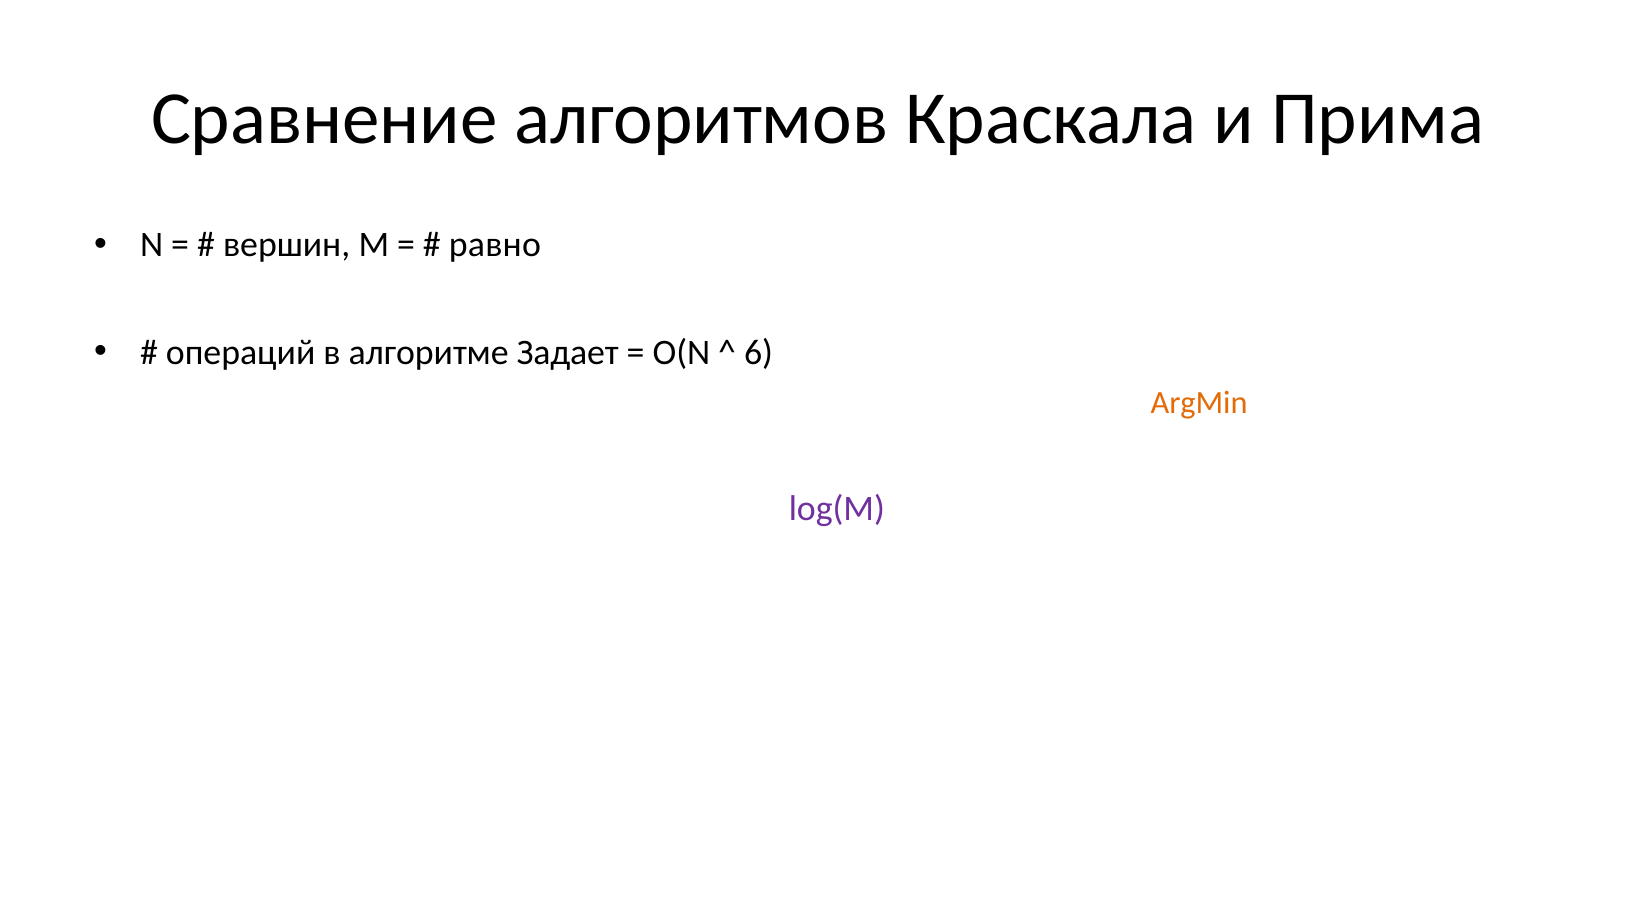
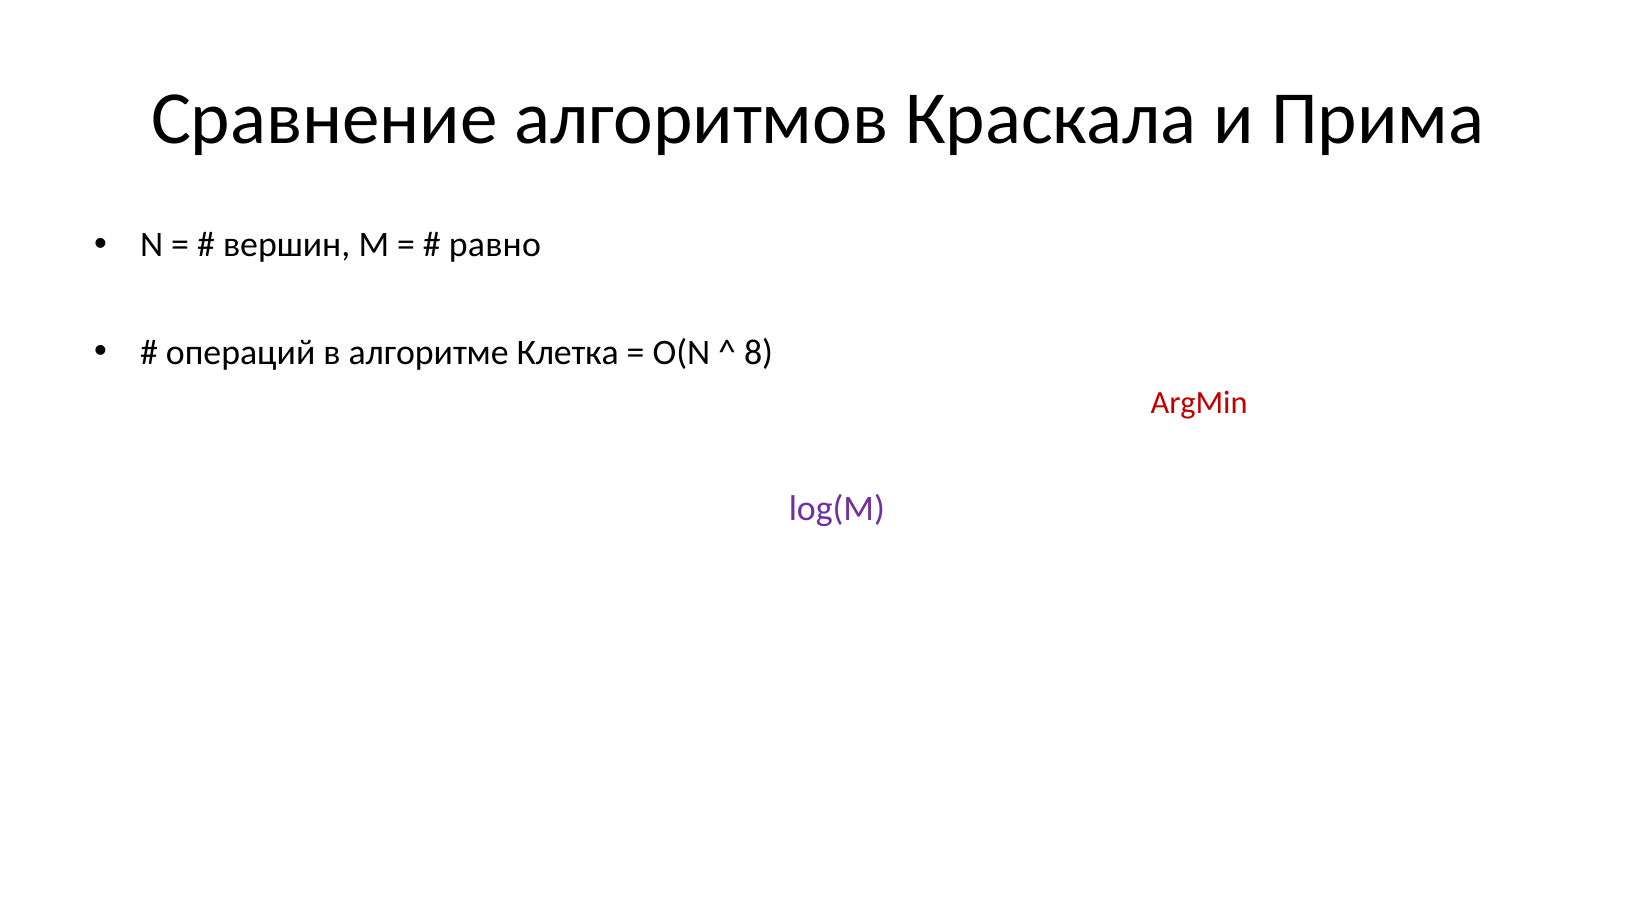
Задает: Задает -> Клетка (568, 353)
6: 6 -> 8 (759, 353)
ArgMin colour: orange -> red (1199, 403)
